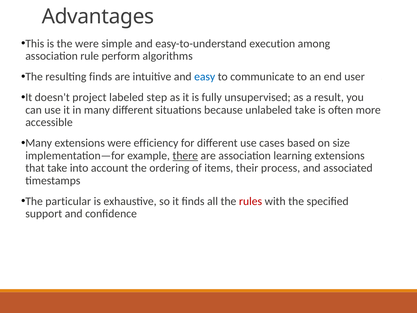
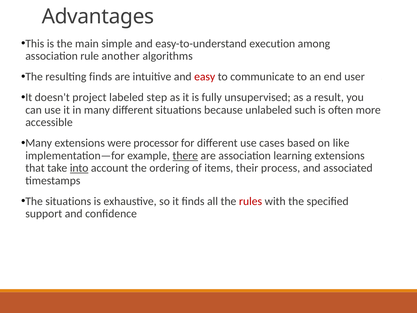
the were: were -> main (87, 44)
perform: perform -> another (121, 56)
easy colour: blue -> red (205, 77)
unlabeled take: take -> such (305, 110)
efficiency: efficiency -> processor (156, 143)
size: size -> like (341, 143)
into underline: none -> present (79, 168)
The particular: particular -> situations (68, 201)
